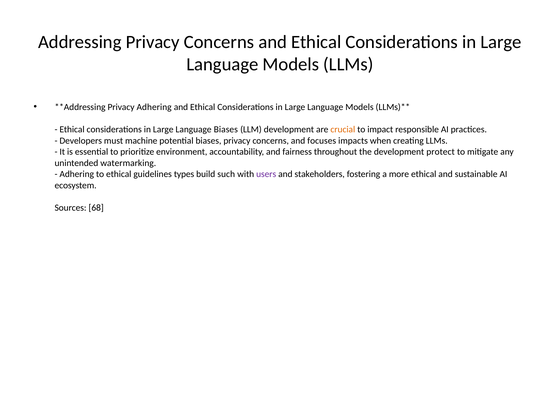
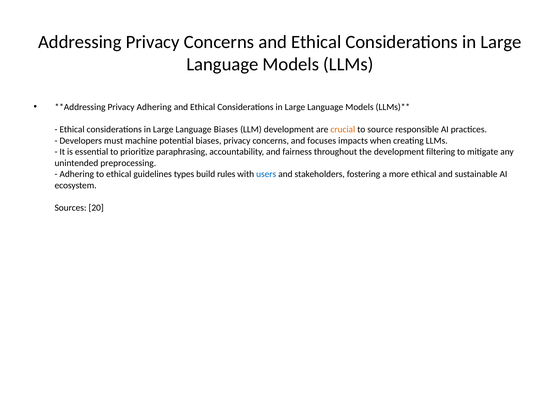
impact: impact -> source (380, 129)
environment: environment -> paraphrasing (182, 152)
protect: protect -> filtering (441, 152)
watermarking: watermarking -> preprocessing (128, 163)
such: such -> rules (226, 174)
users colour: purple -> blue (266, 174)
68: 68 -> 20 (96, 208)
